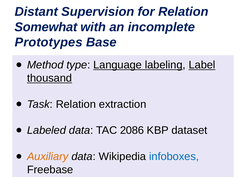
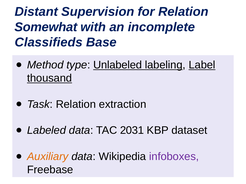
Prototypes: Prototypes -> Classifieds (49, 42)
Language: Language -> Unlabeled (118, 65)
2086: 2086 -> 2031 (132, 131)
infoboxes colour: blue -> purple (174, 157)
